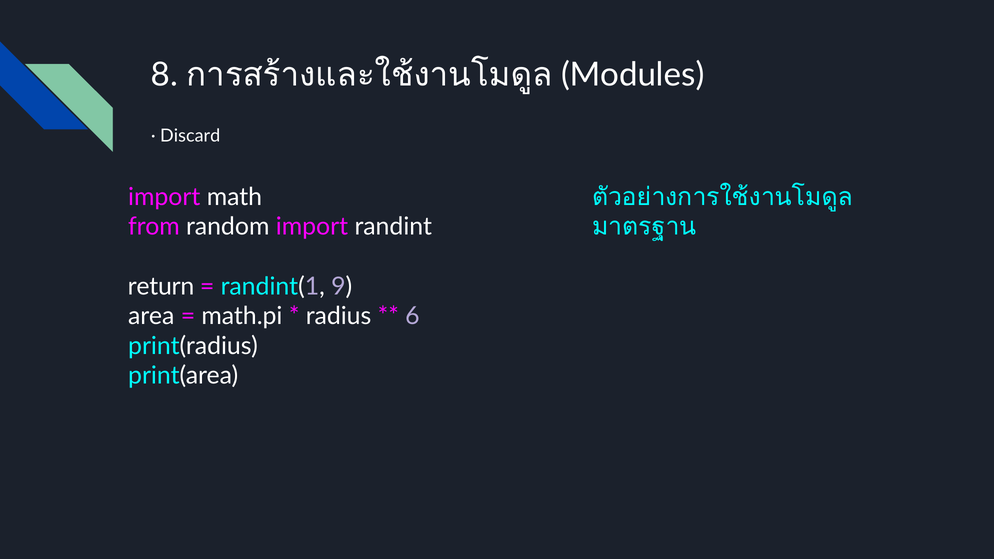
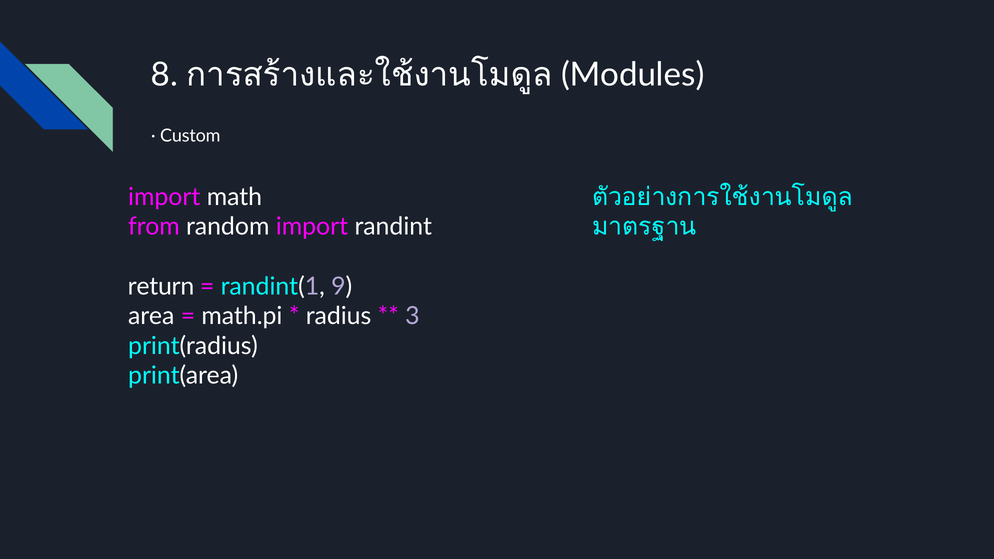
Discard: Discard -> Custom (190, 136)
6: 6 -> 3 (412, 316)
